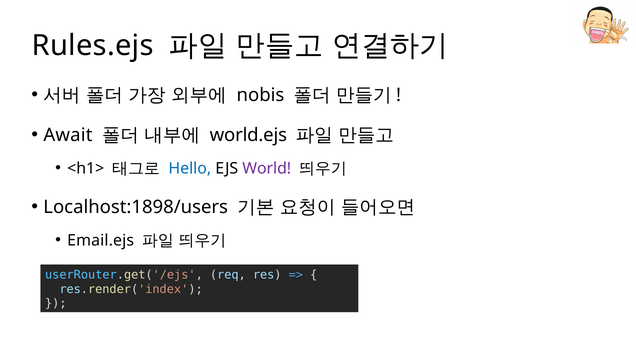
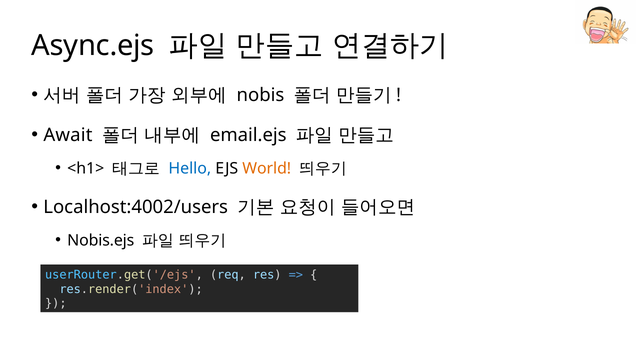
Rules.ejs: Rules.ejs -> Async.ejs (93, 46)
world.ejs: world.ejs -> email.ejs (248, 135)
World colour: purple -> orange (267, 168)
Localhost:1898/users: Localhost:1898/users -> Localhost:4002/users (136, 207)
Email.ejs: Email.ejs -> Nobis.ejs (101, 240)
